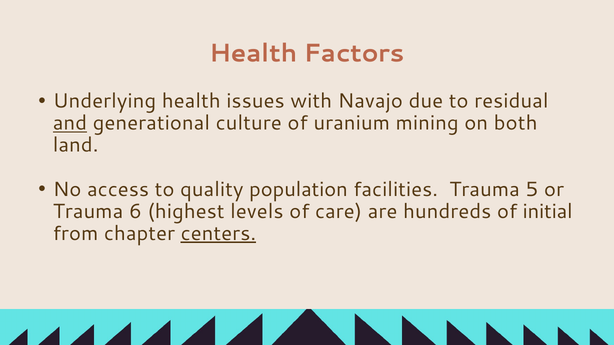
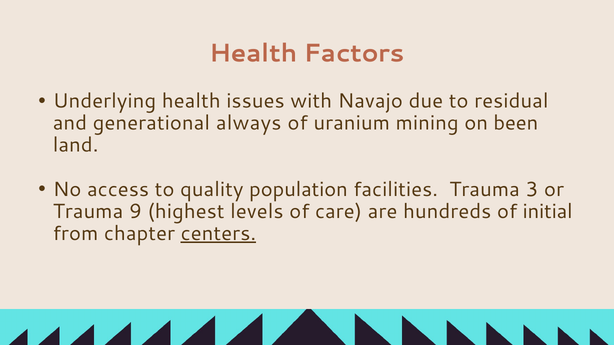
and underline: present -> none (70, 123)
culture: culture -> always (249, 123)
both: both -> been (516, 123)
5: 5 -> 3 (532, 190)
6: 6 -> 9 (135, 212)
